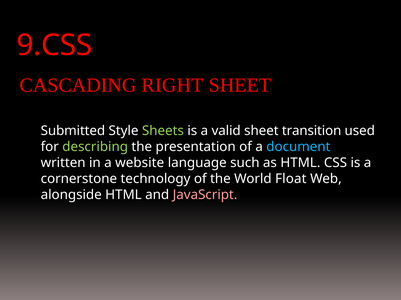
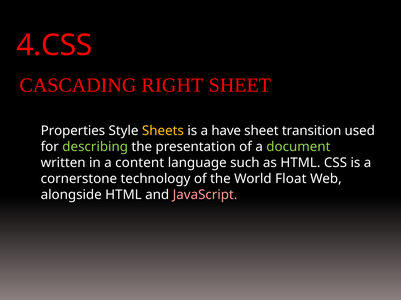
9.CSS: 9.CSS -> 4.CSS (54, 46)
Submitted: Submitted -> Properties (73, 131)
Sheets colour: light green -> yellow (163, 131)
valid: valid -> have (226, 131)
document colour: light blue -> light green (298, 147)
website: website -> content (140, 163)
